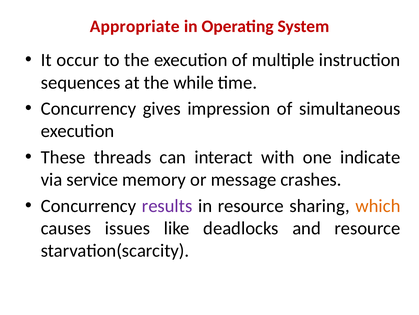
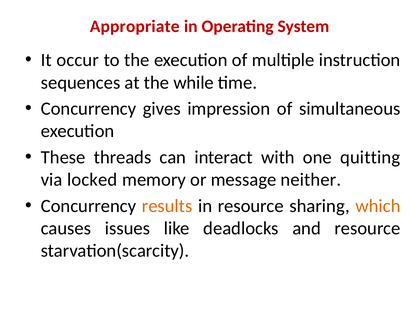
indicate: indicate -> quitting (370, 157)
service: service -> locked (92, 179)
crashes: crashes -> neither (311, 179)
results colour: purple -> orange (167, 205)
